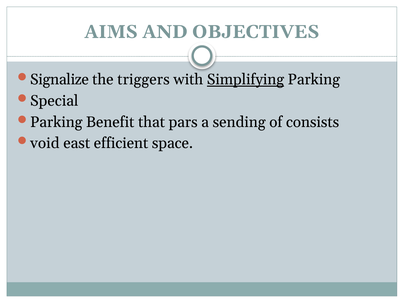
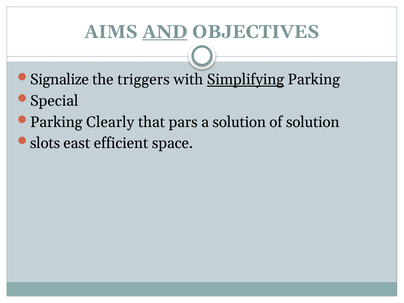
AND underline: none -> present (165, 32)
Benefit: Benefit -> Clearly (110, 122)
a sending: sending -> solution (239, 122)
of consists: consists -> solution (313, 122)
void: void -> slots (45, 143)
